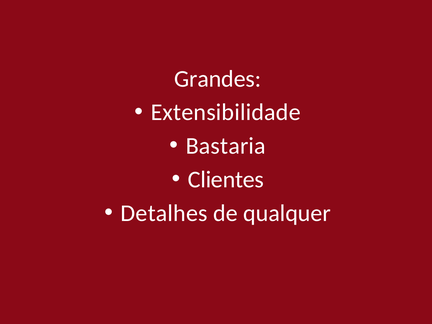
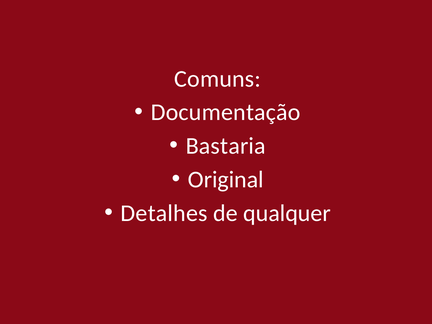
Grandes: Grandes -> Comuns (218, 79)
Extensibilidade: Extensibilidade -> Documentação (226, 112)
Clientes: Clientes -> Original (226, 180)
